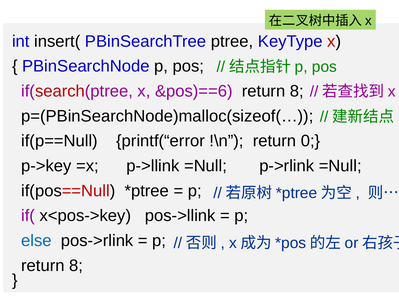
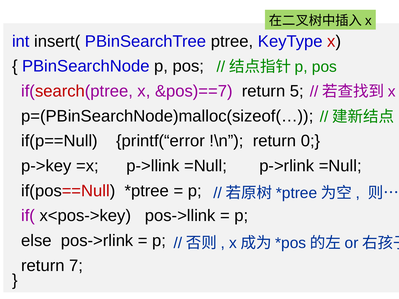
&pos)==6: &pos)==6 -> &pos)==7 (194, 91)
8: 8 -> 5 (297, 91)
else colour: blue -> black (36, 241)
8: 8 -> 7 (76, 266)
